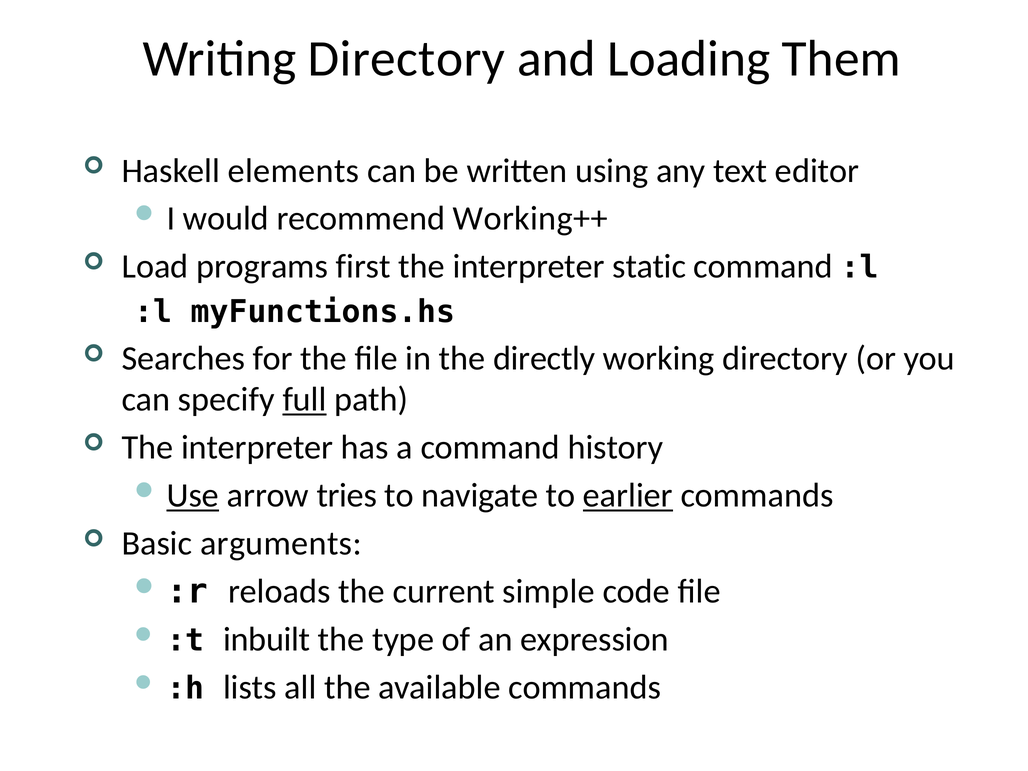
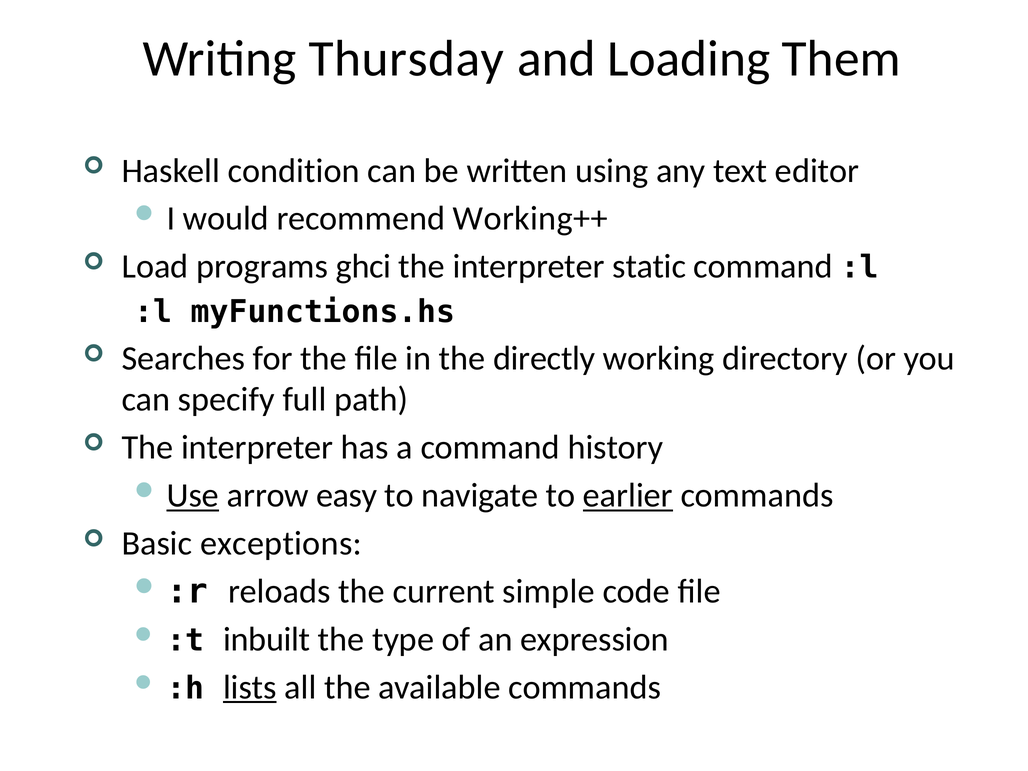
Writing Directory: Directory -> Thursday (406, 59)
elements: elements -> condition (294, 171)
first: first -> ghci (364, 267)
full underline: present -> none (305, 400)
tries: tries -> easy (347, 496)
arguments: arguments -> exceptions (281, 544)
lists underline: none -> present (250, 687)
